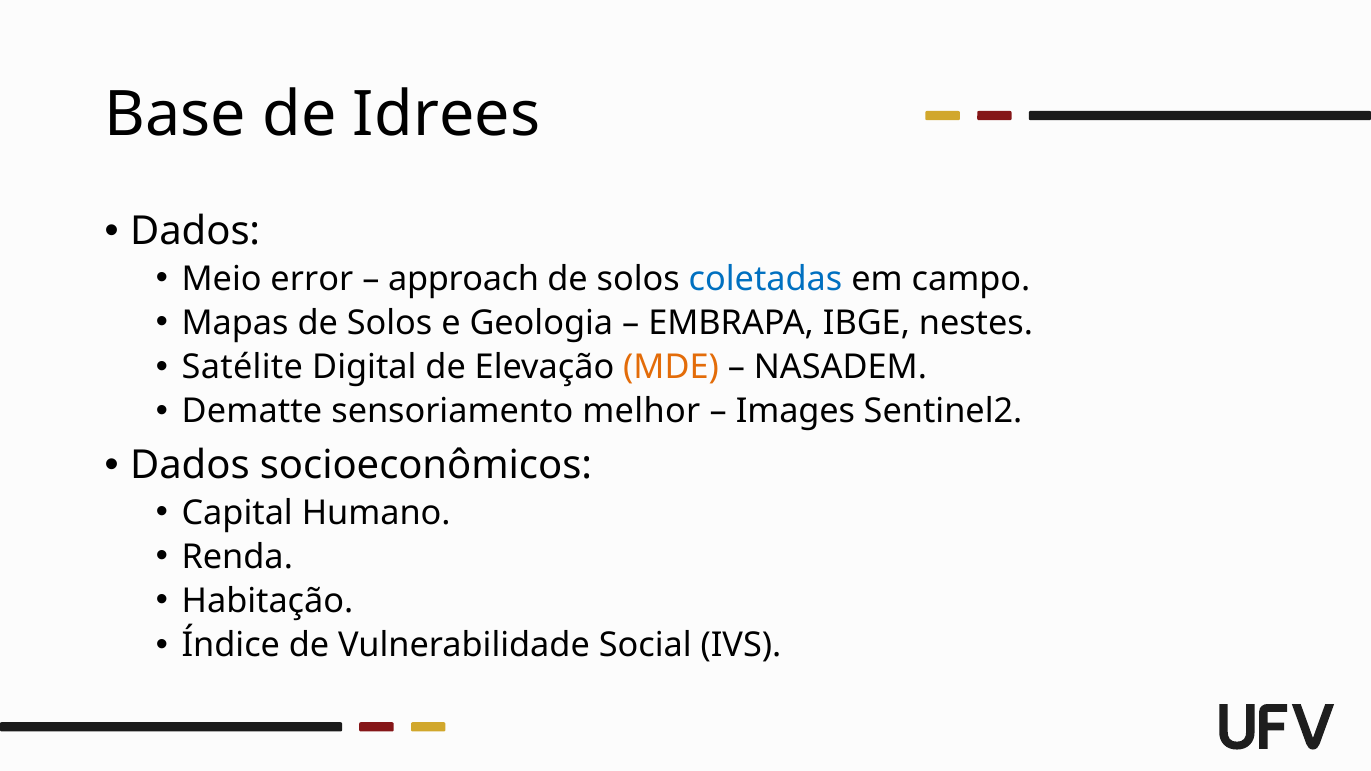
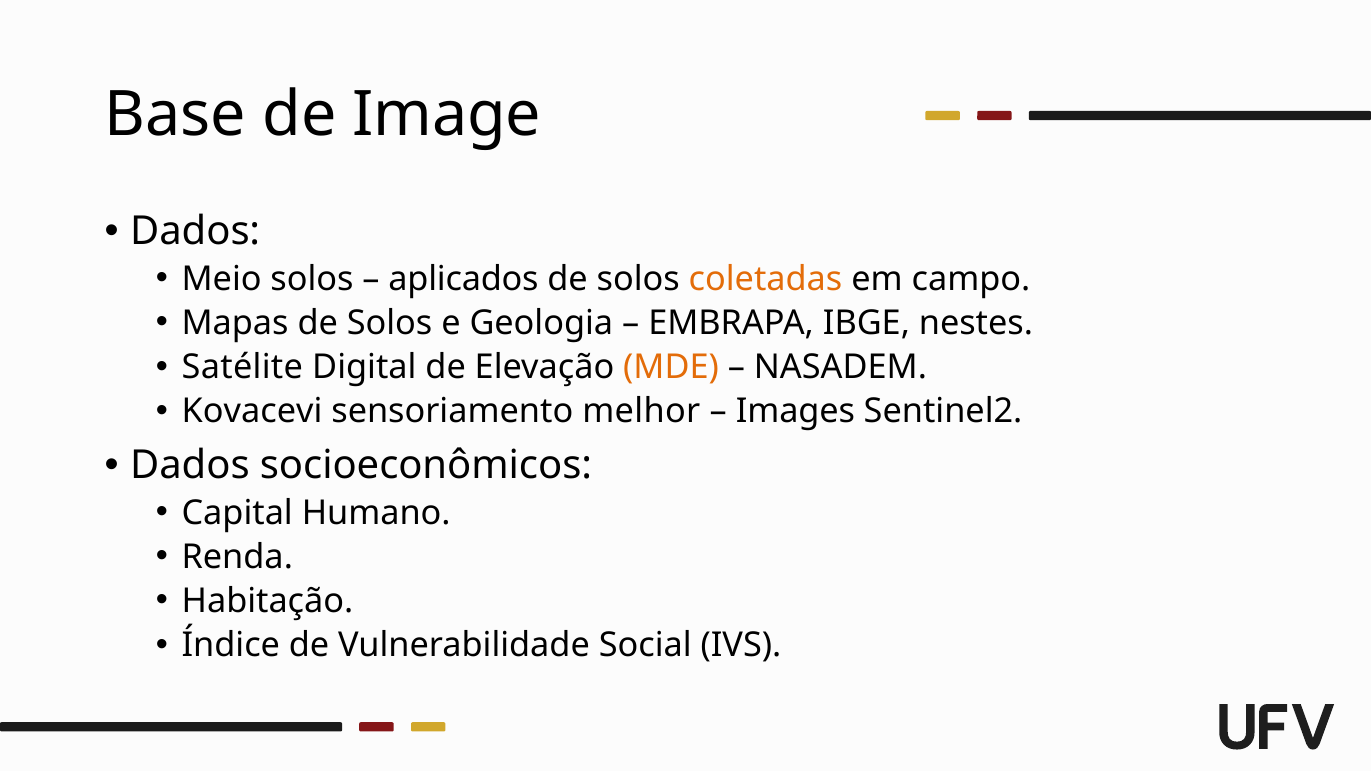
Idrees: Idrees -> Image (447, 115)
Meio error: error -> solos (312, 279)
approach: approach -> aplicados (464, 279)
coletadas colour: blue -> orange (765, 279)
Dematte: Dematte -> Kovacevi (252, 411)
